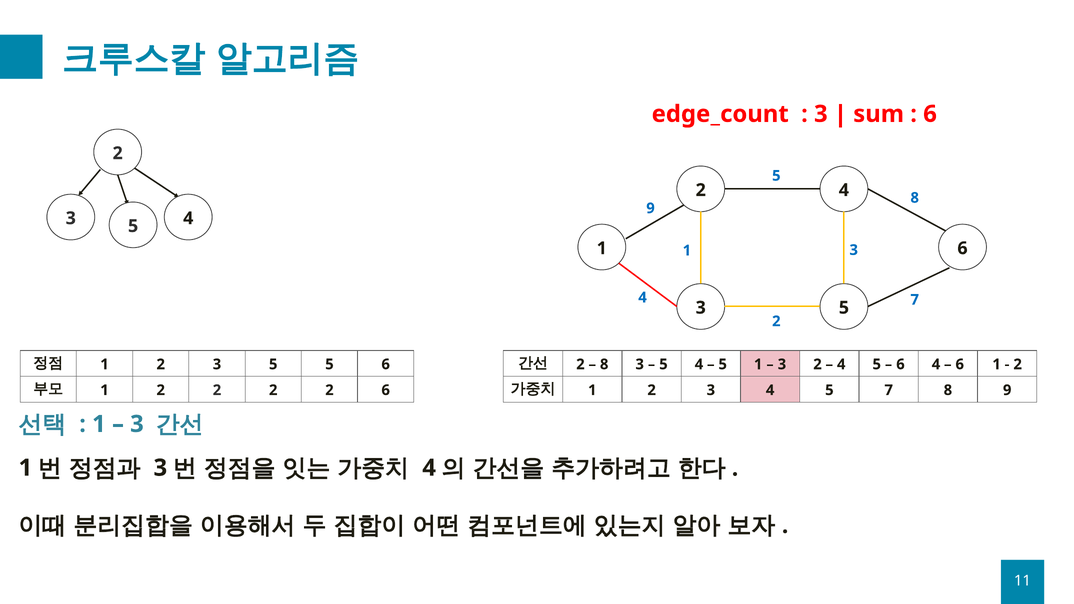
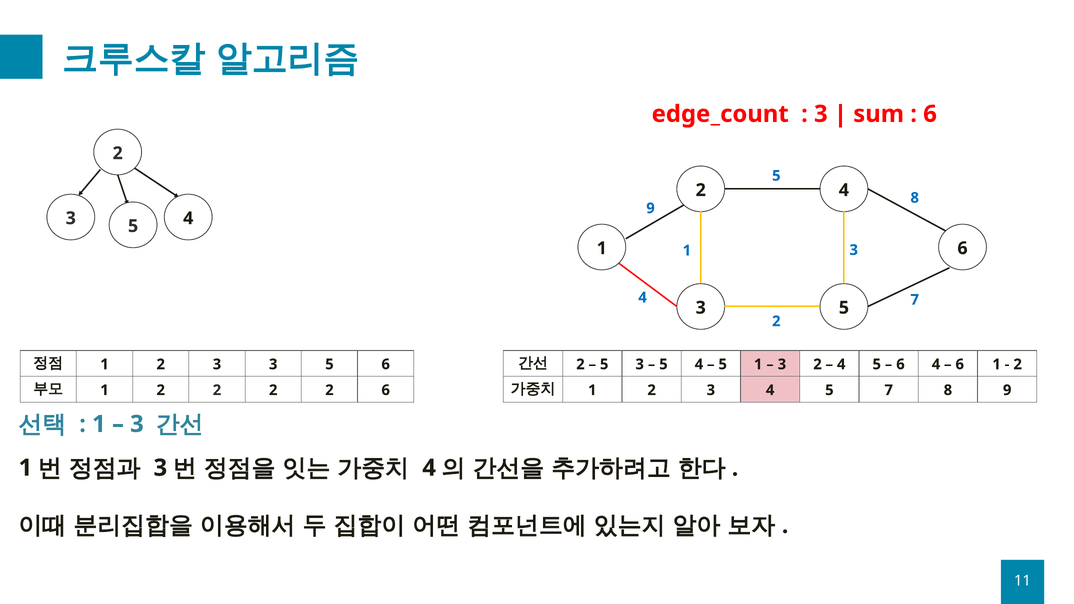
5: 5 -> 3 (273, 364)
8: 8 -> 5 (604, 364)
